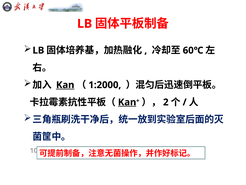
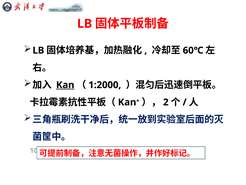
Kan underline: present -> none (127, 102)
